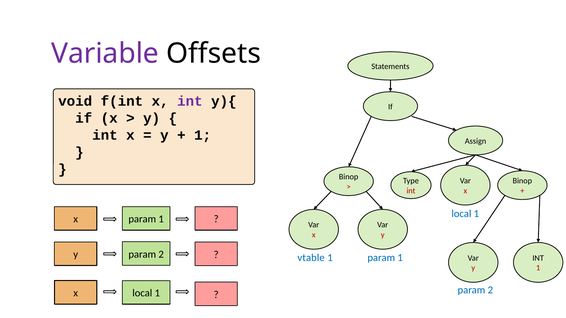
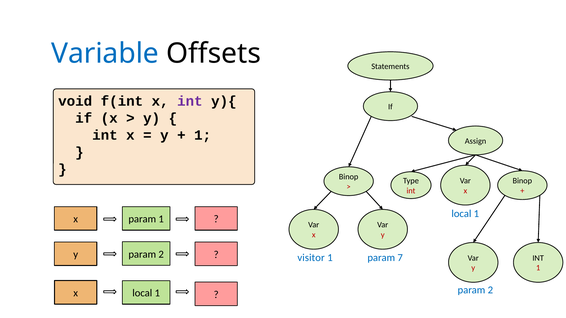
Variable colour: purple -> blue (105, 53)
vtable: vtable -> visitor (311, 258)
1 param 1: 1 -> 7 (400, 258)
